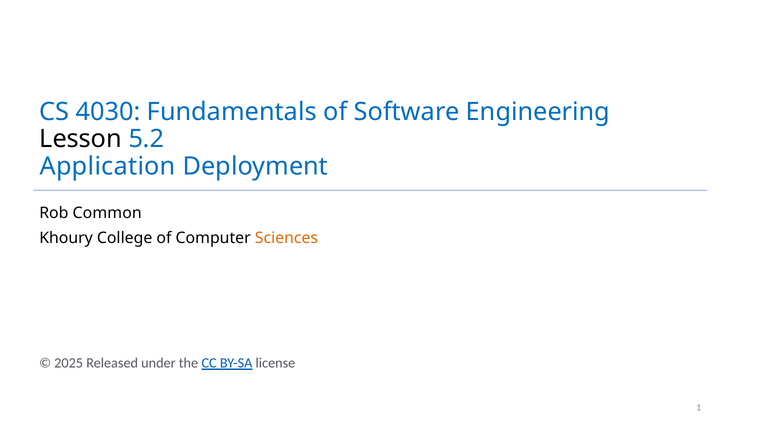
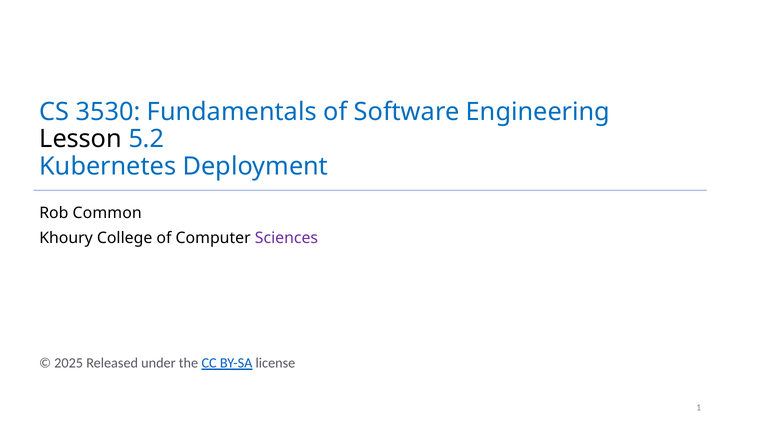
4030: 4030 -> 3530 (108, 112)
Application: Application -> Kubernetes (108, 166)
Sciences colour: orange -> purple (286, 238)
